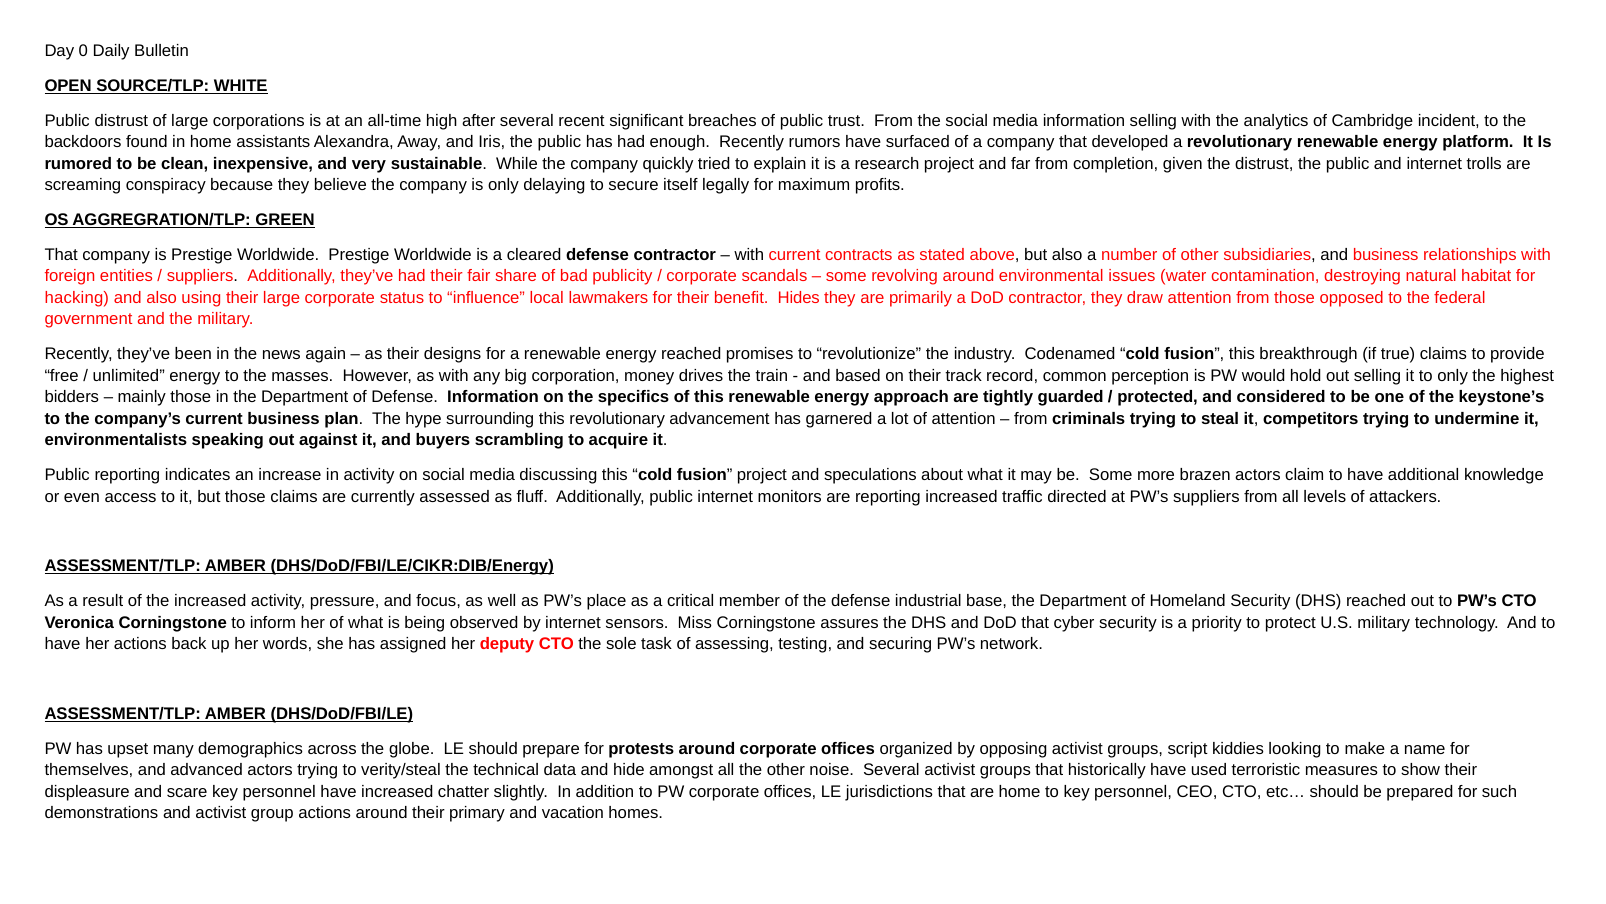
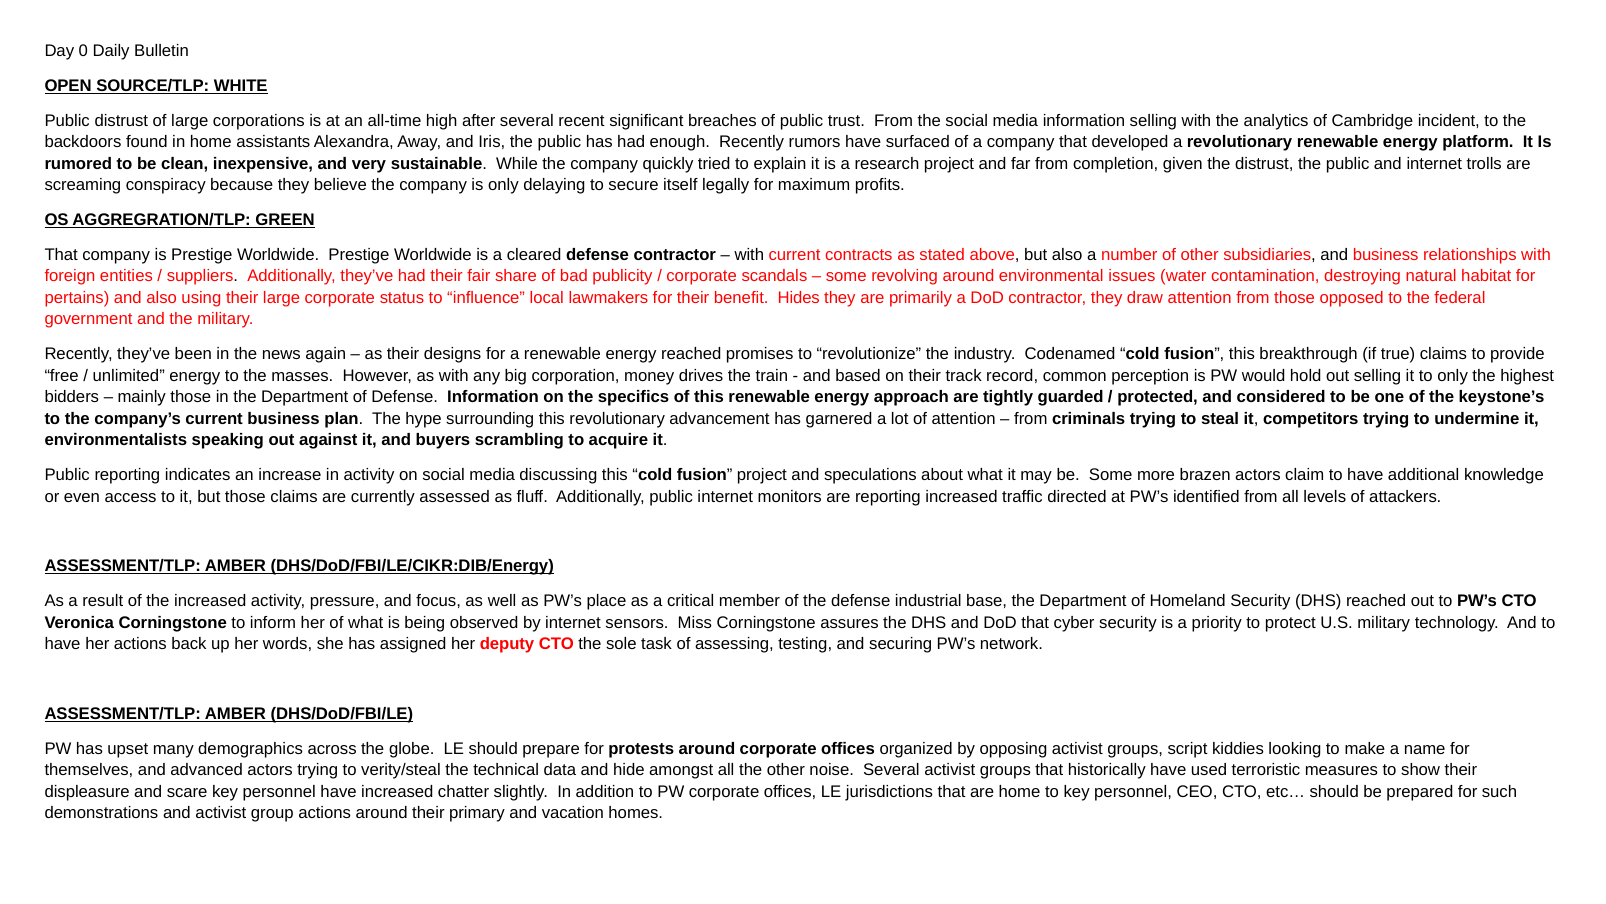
hacking: hacking -> pertains (77, 298)
PW’s suppliers: suppliers -> identified (1206, 496)
